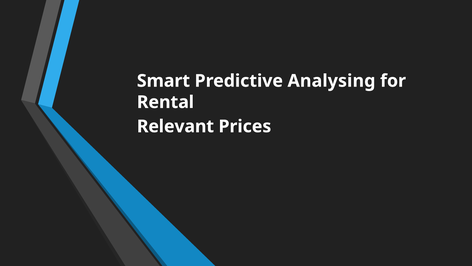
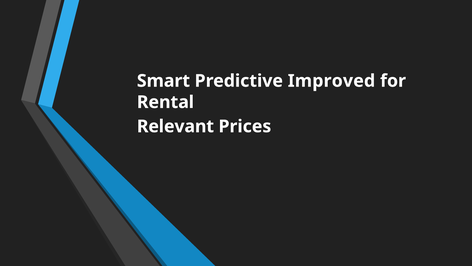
Analysing: Analysing -> Improved (331, 81)
